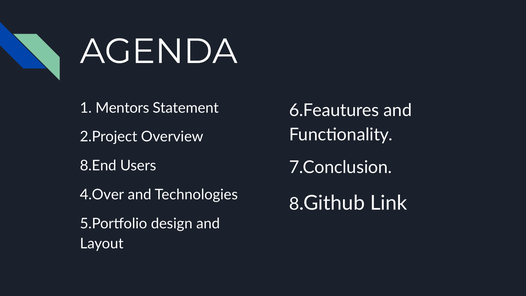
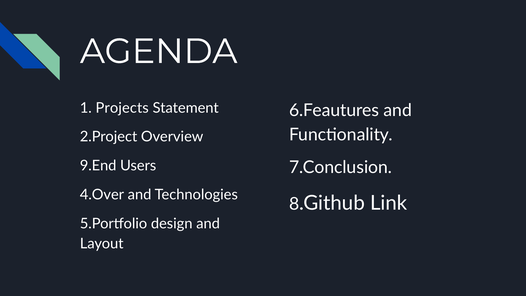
Mentors: Mentors -> Projects (122, 108)
8.End: 8.End -> 9.End (98, 166)
